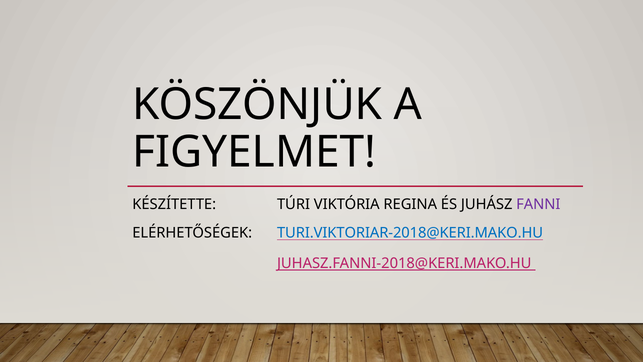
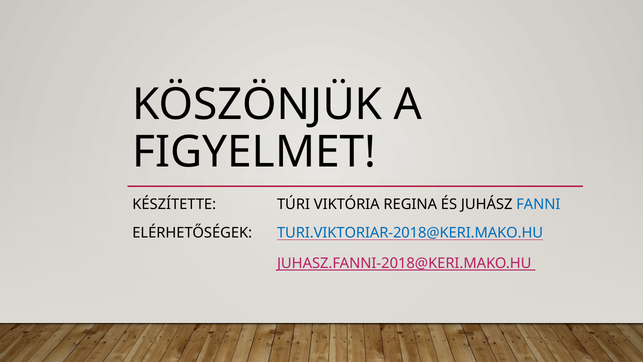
FANNI colour: purple -> blue (538, 204)
